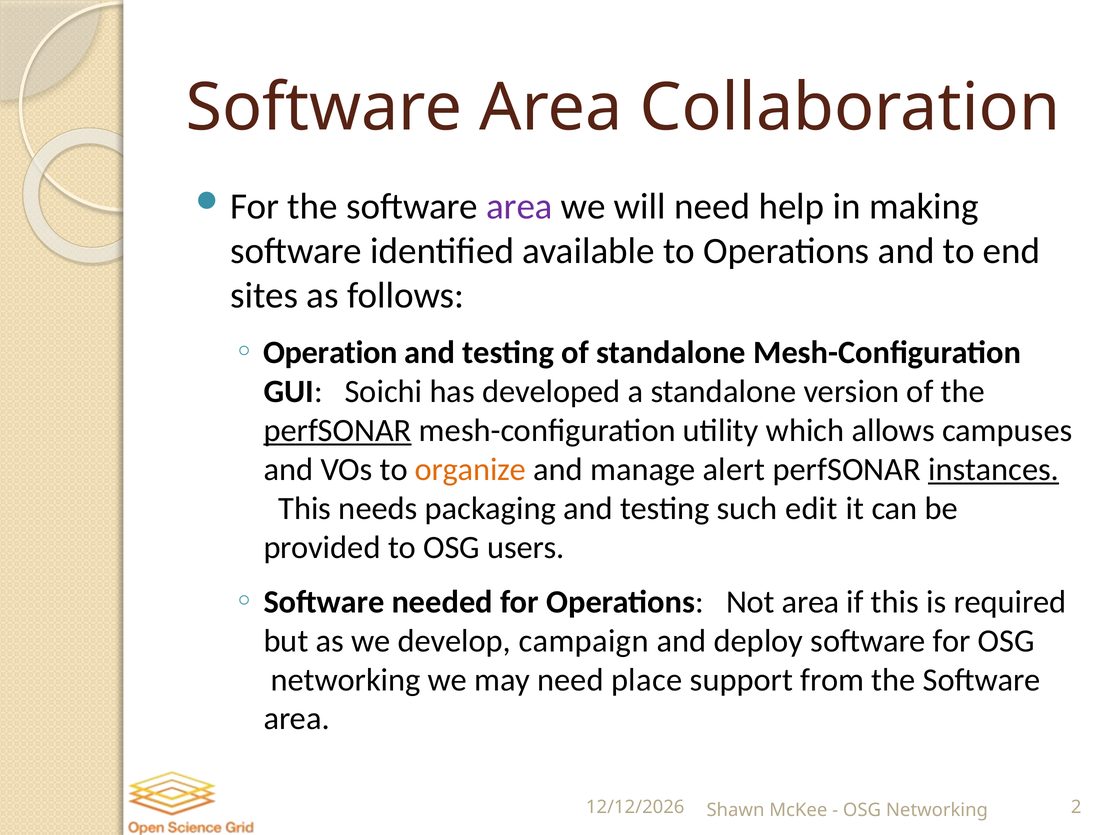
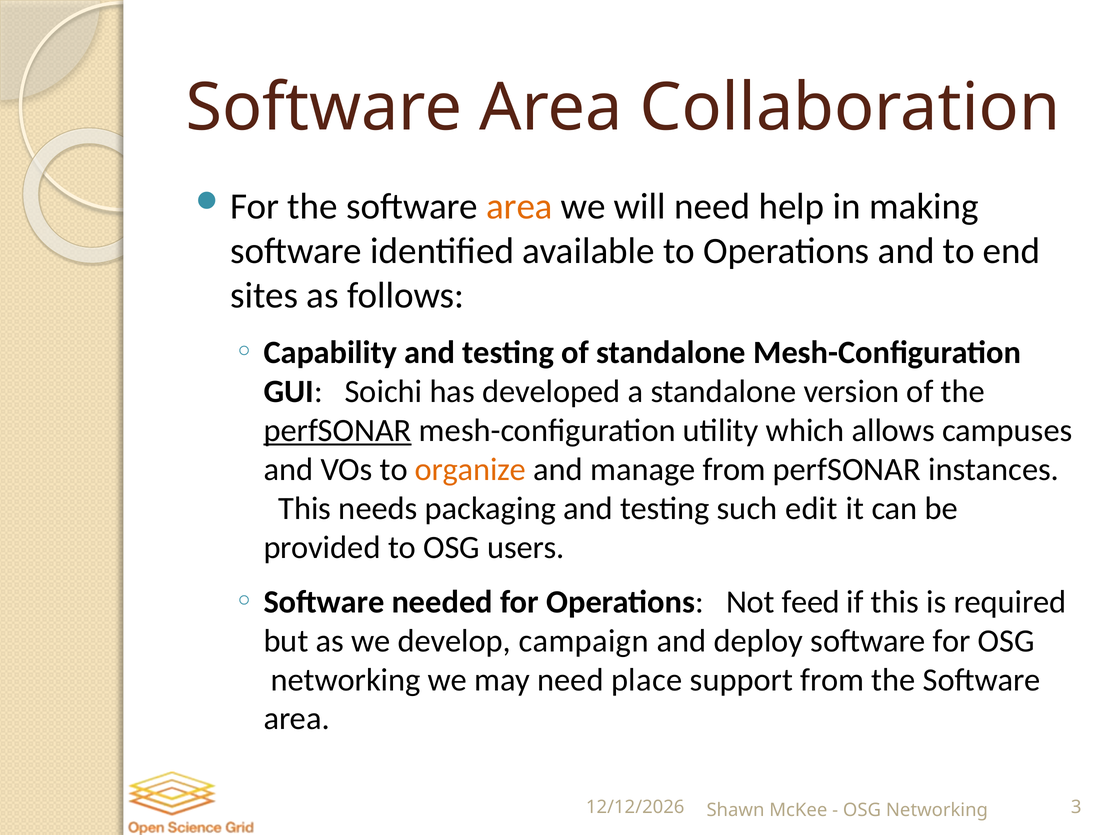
area colour: purple -> orange (519, 207)
Operation: Operation -> Capability (330, 353)
manage alert: alert -> from (734, 469)
instances underline: present -> none (994, 469)
Not area: area -> feed (811, 602)
2: 2 -> 3 (1076, 807)
